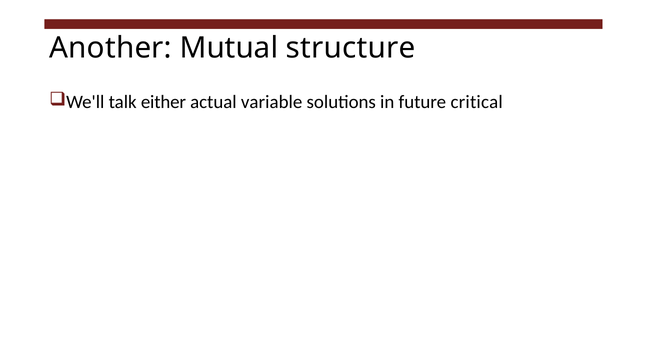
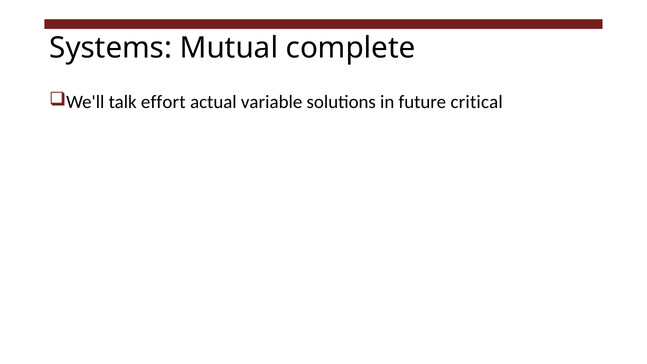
Another: Another -> Systems (111, 48)
structure: structure -> complete (351, 48)
either: either -> effort (163, 102)
